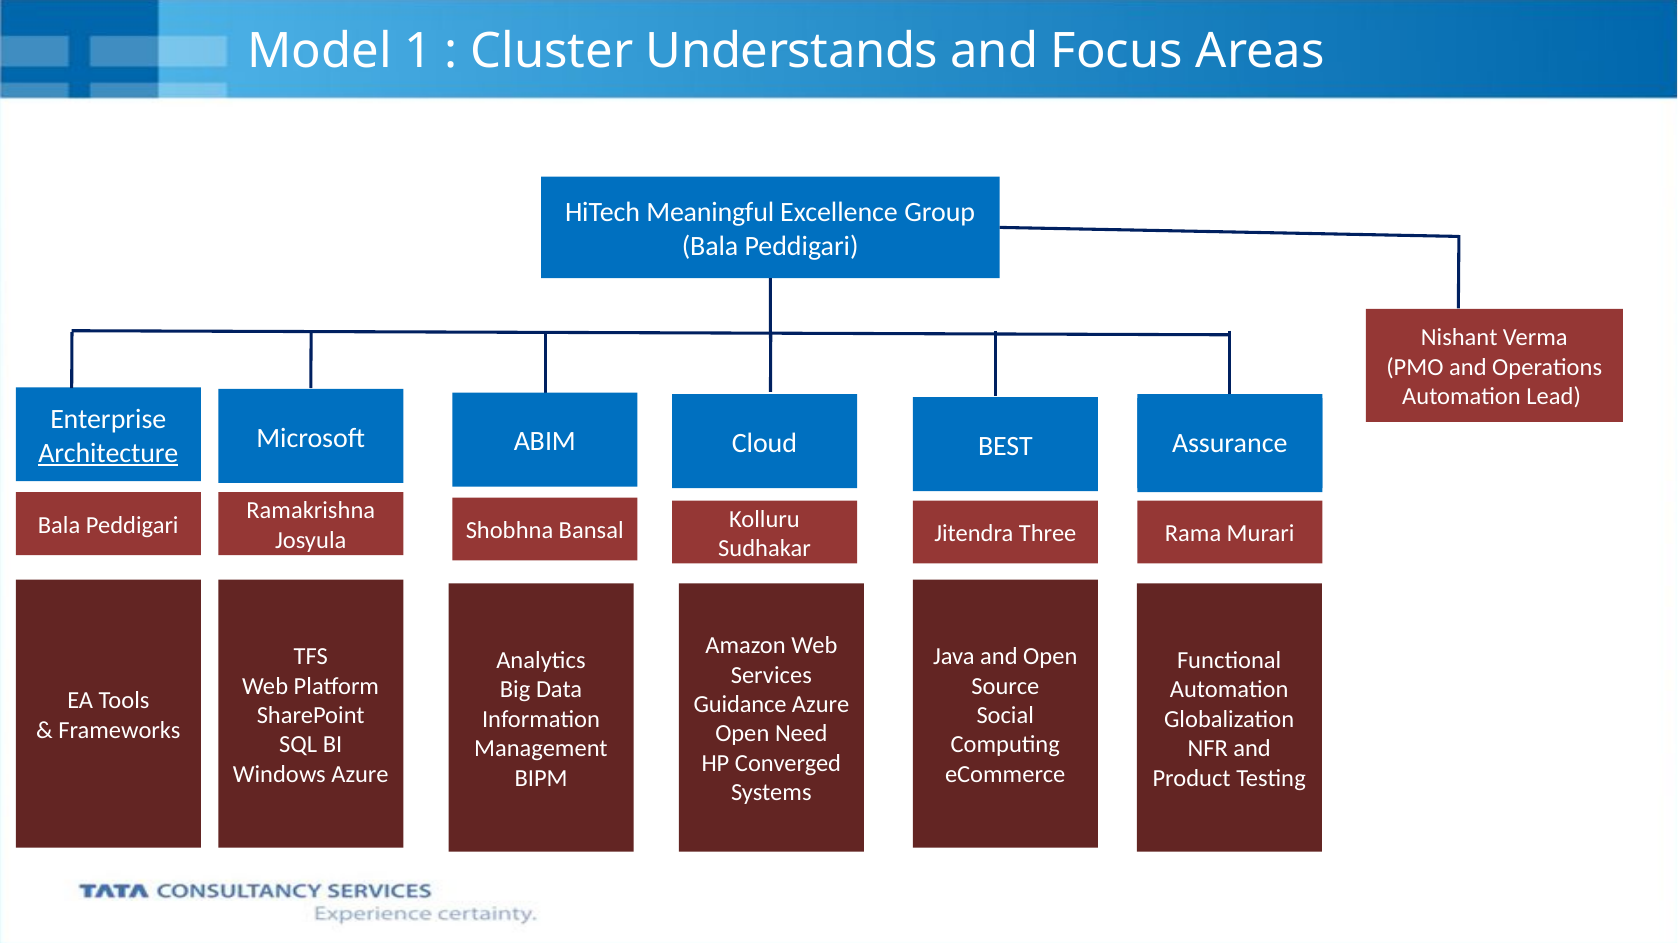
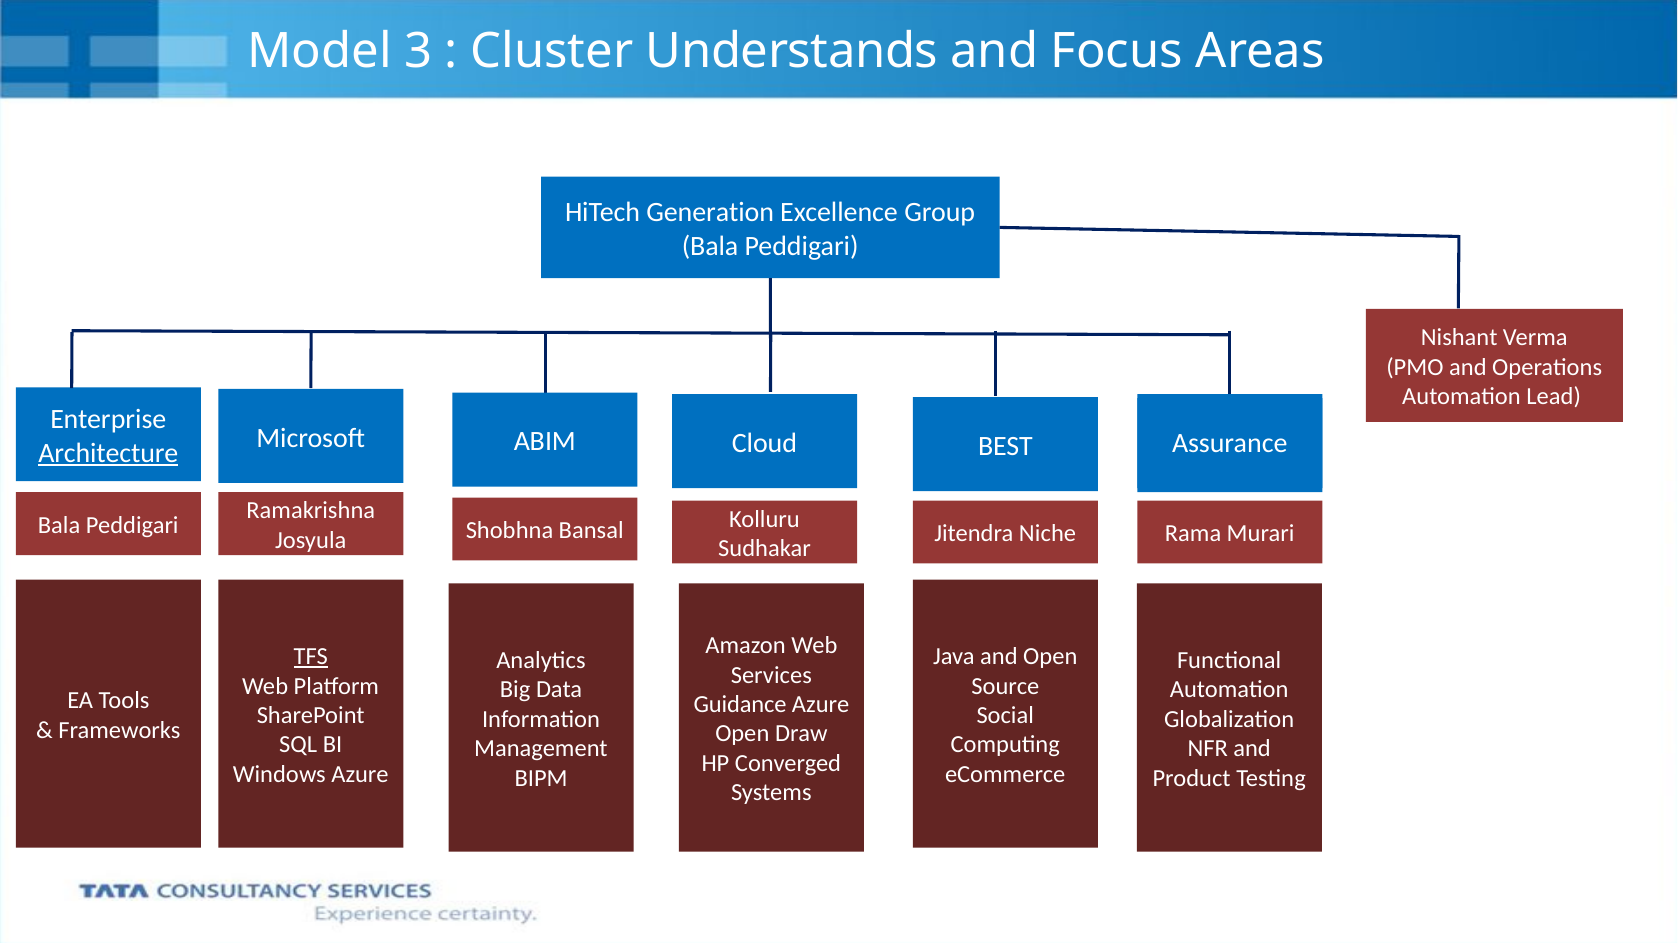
1: 1 -> 3 (418, 51)
Meaningful: Meaningful -> Generation (710, 213)
Three: Three -> Niche (1048, 534)
TFS underline: none -> present (311, 657)
Need: Need -> Draw (801, 734)
